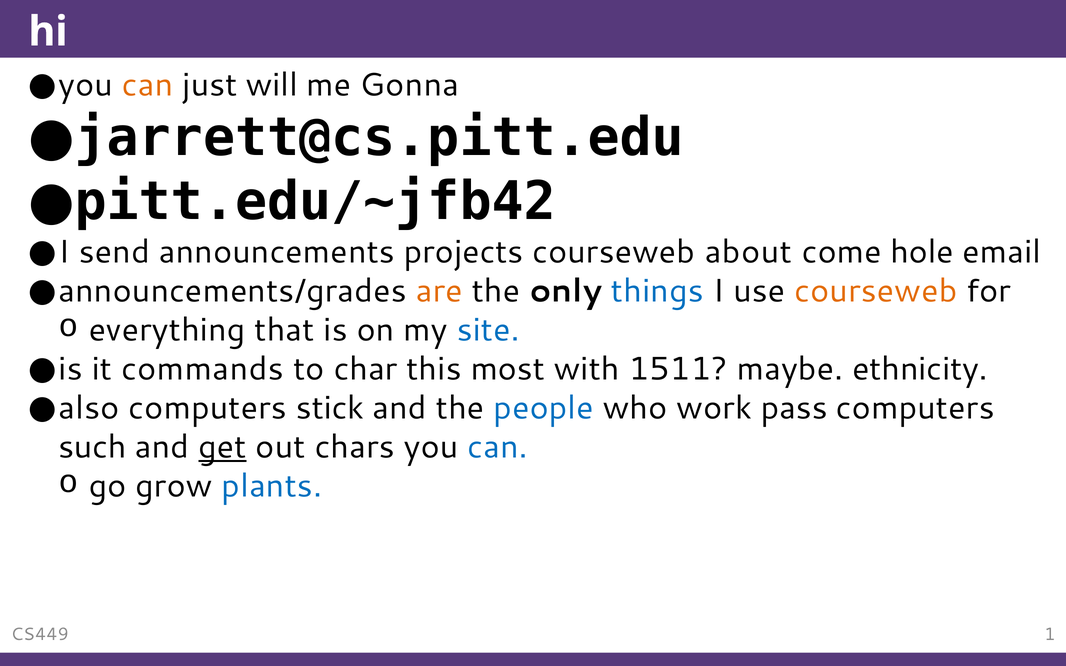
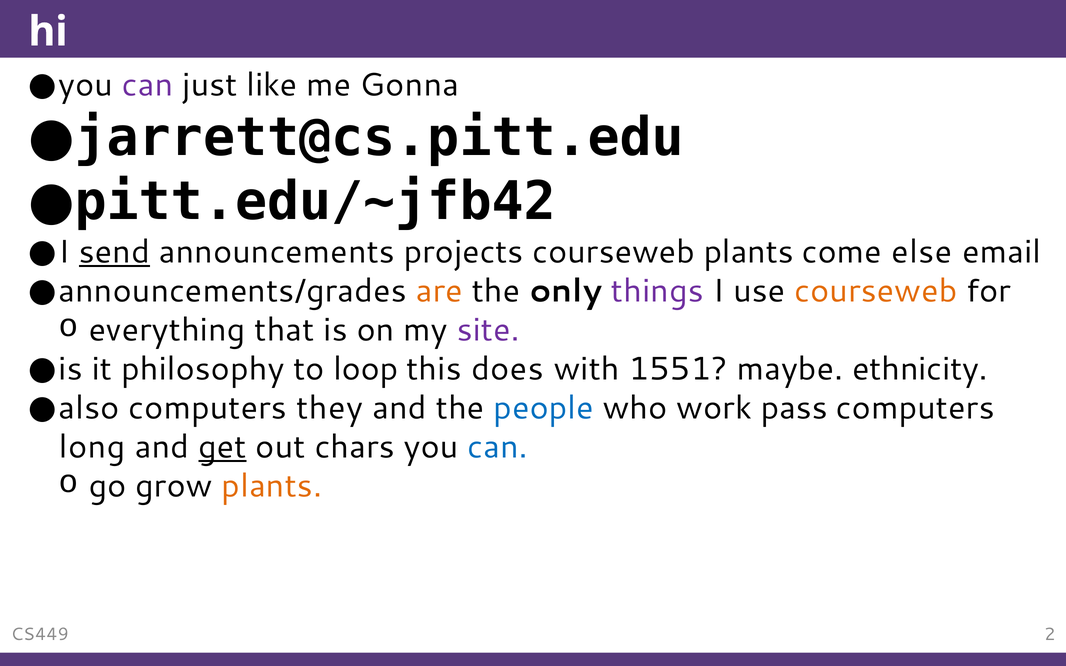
can colour: orange -> purple (148, 85)
will: will -> like (272, 85)
send underline: none -> present (114, 252)
courseweb about: about -> plants (749, 252)
hole: hole -> else (922, 252)
things colour: blue -> purple (657, 291)
site colour: blue -> purple (488, 330)
commands: commands -> philosophy (203, 369)
char: char -> loop (366, 369)
most: most -> does (508, 369)
1511: 1511 -> 1551 (678, 369)
stick: stick -> they (330, 408)
such: such -> long (92, 447)
plants colour: blue -> orange (272, 486)
1: 1 -> 2 (1050, 635)
